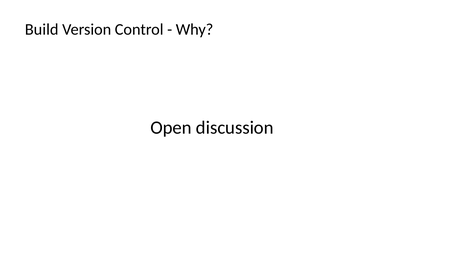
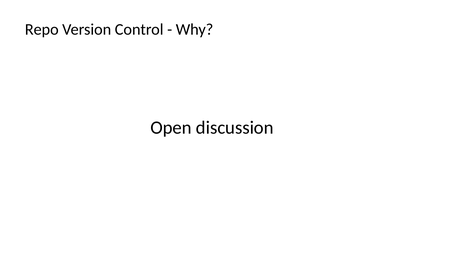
Build: Build -> Repo (42, 29)
